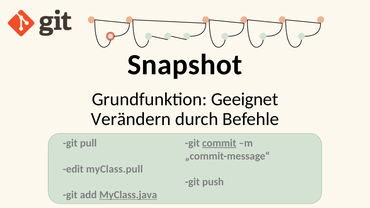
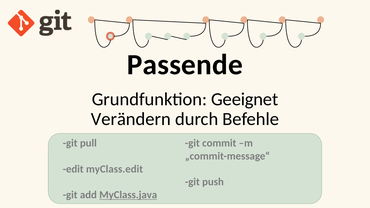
Snapshot: Snapshot -> Passende (185, 65)
commit underline: present -> none (219, 143)
myClass.pull: myClass.pull -> myClass.edit (115, 169)
